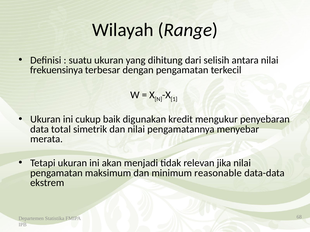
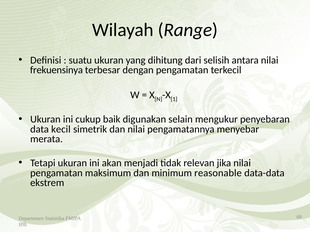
kredit: kredit -> selain (181, 120)
total: total -> kecil (61, 129)
